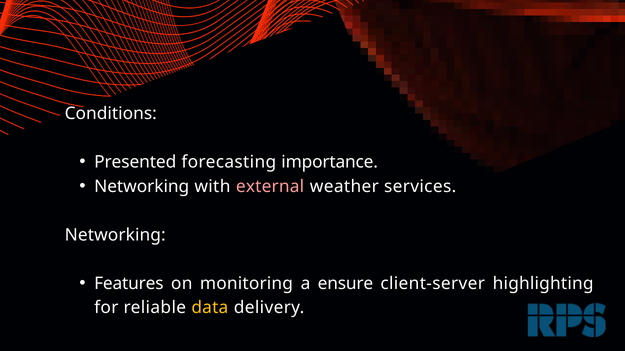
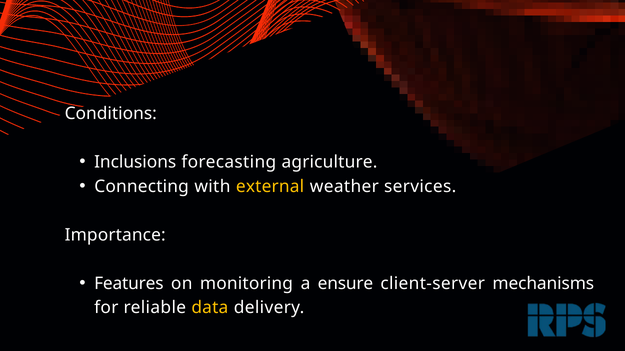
Presented: Presented -> Inclusions (135, 162)
importance: importance -> agriculture (329, 162)
Networking: Networking -> Connecting (142, 187)
external colour: pink -> yellow (270, 187)
Networking: Networking -> Importance (115, 235)
highlighting: highlighting -> mechanisms (543, 284)
